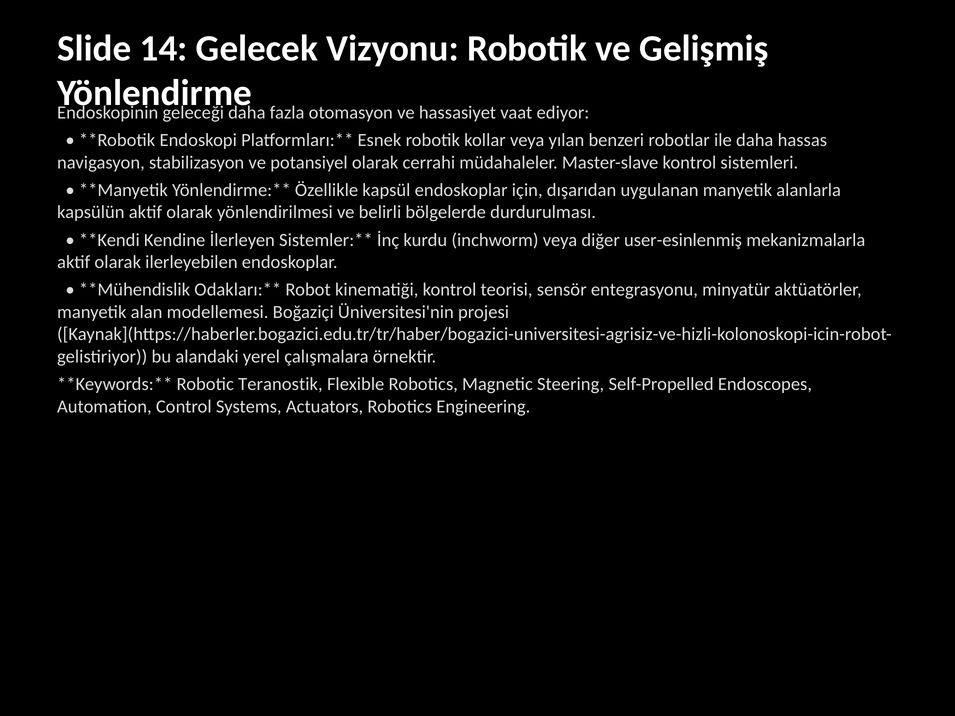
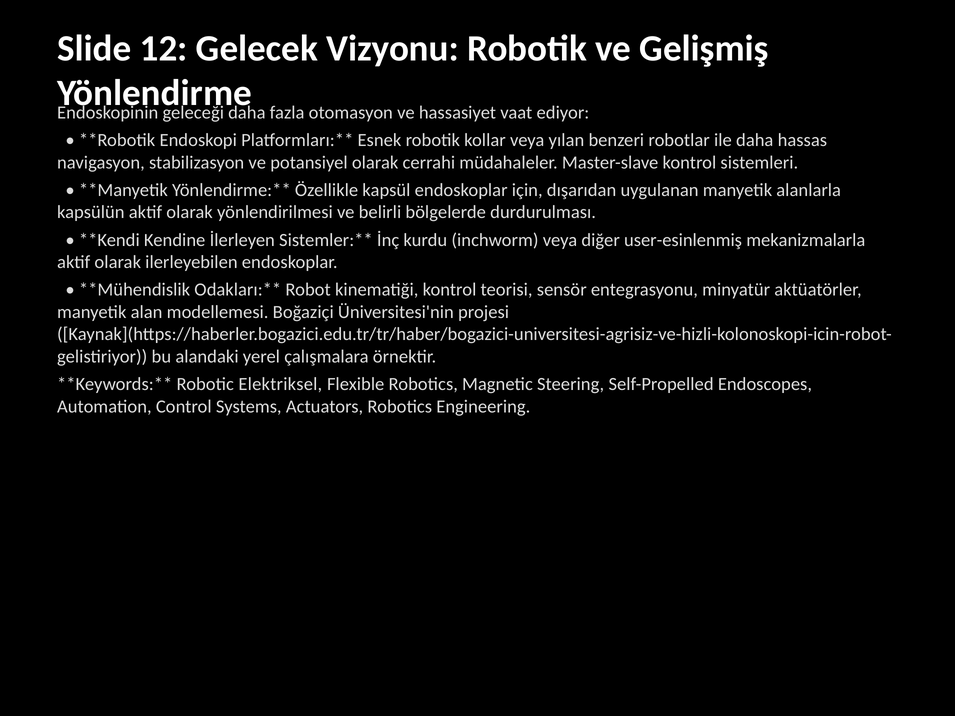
14: 14 -> 12 (164, 49)
Teranostik: Teranostik -> Elektriksel (280, 384)
